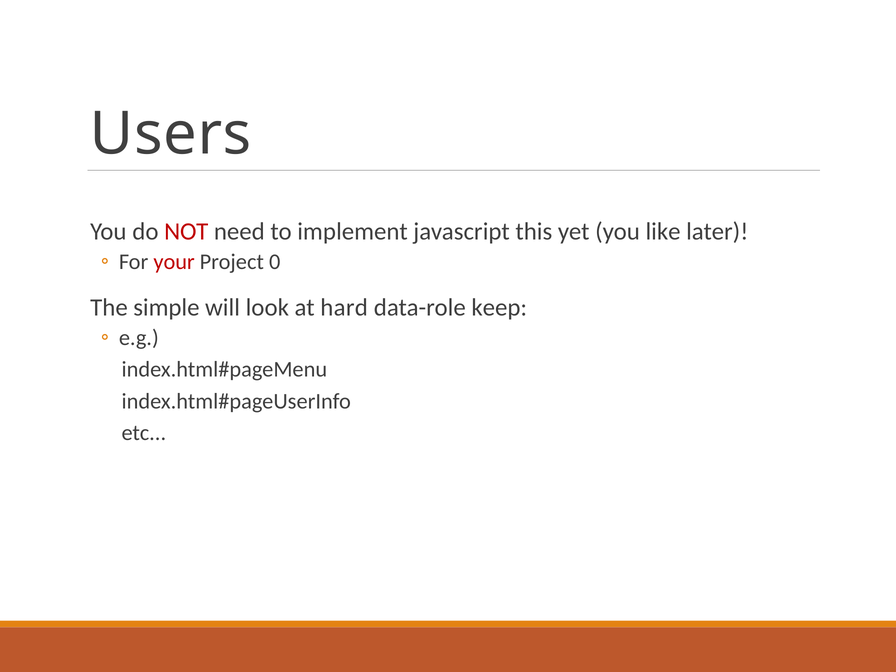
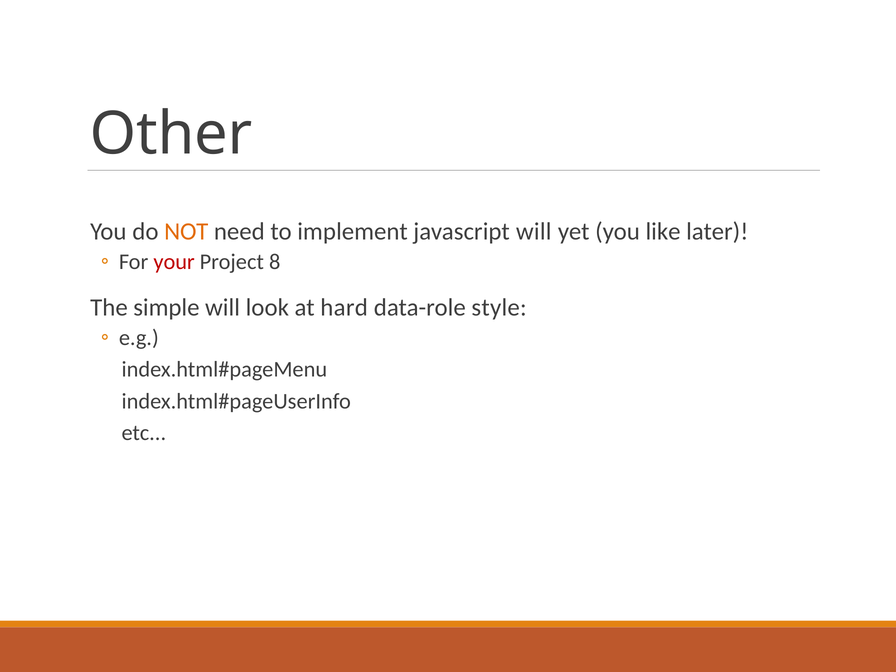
Users: Users -> Other (171, 134)
NOT colour: red -> orange (186, 231)
javascript this: this -> will (534, 231)
0: 0 -> 8 (275, 262)
keep: keep -> style (499, 307)
